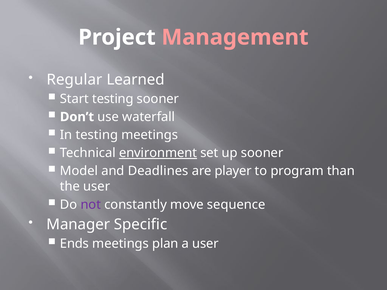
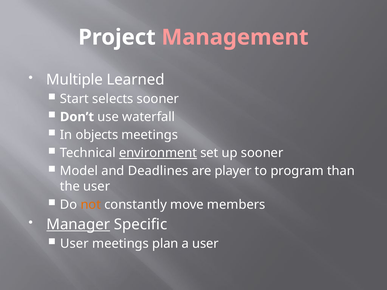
Regular: Regular -> Multiple (75, 80)
Start testing: testing -> selects (113, 99)
In testing: testing -> objects (97, 135)
not colour: purple -> orange (91, 205)
sequence: sequence -> members (236, 205)
Manager underline: none -> present (78, 225)
Ends: Ends -> User (74, 244)
